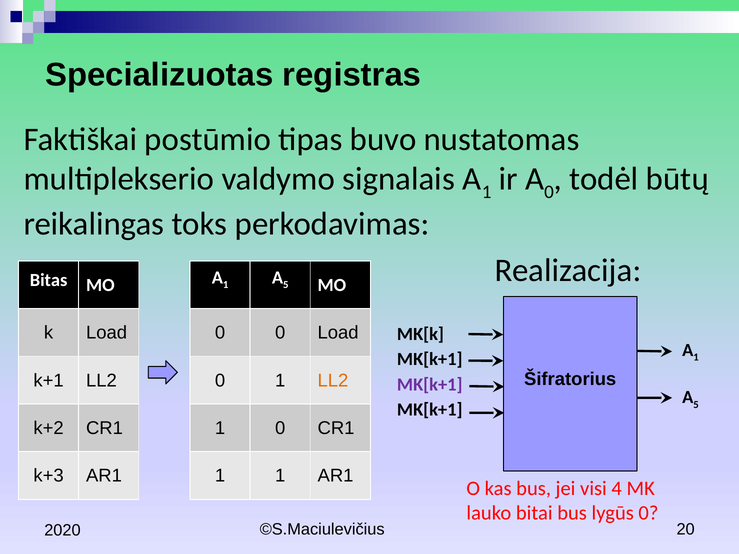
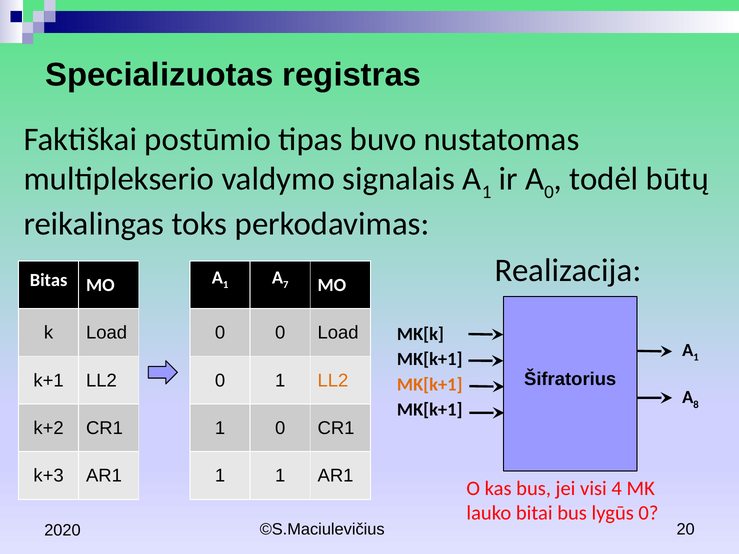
5: 5 -> 7 (286, 285)
MK[k+1 colour: purple -> orange (430, 385)
5: 5 -> 8 (696, 405)
